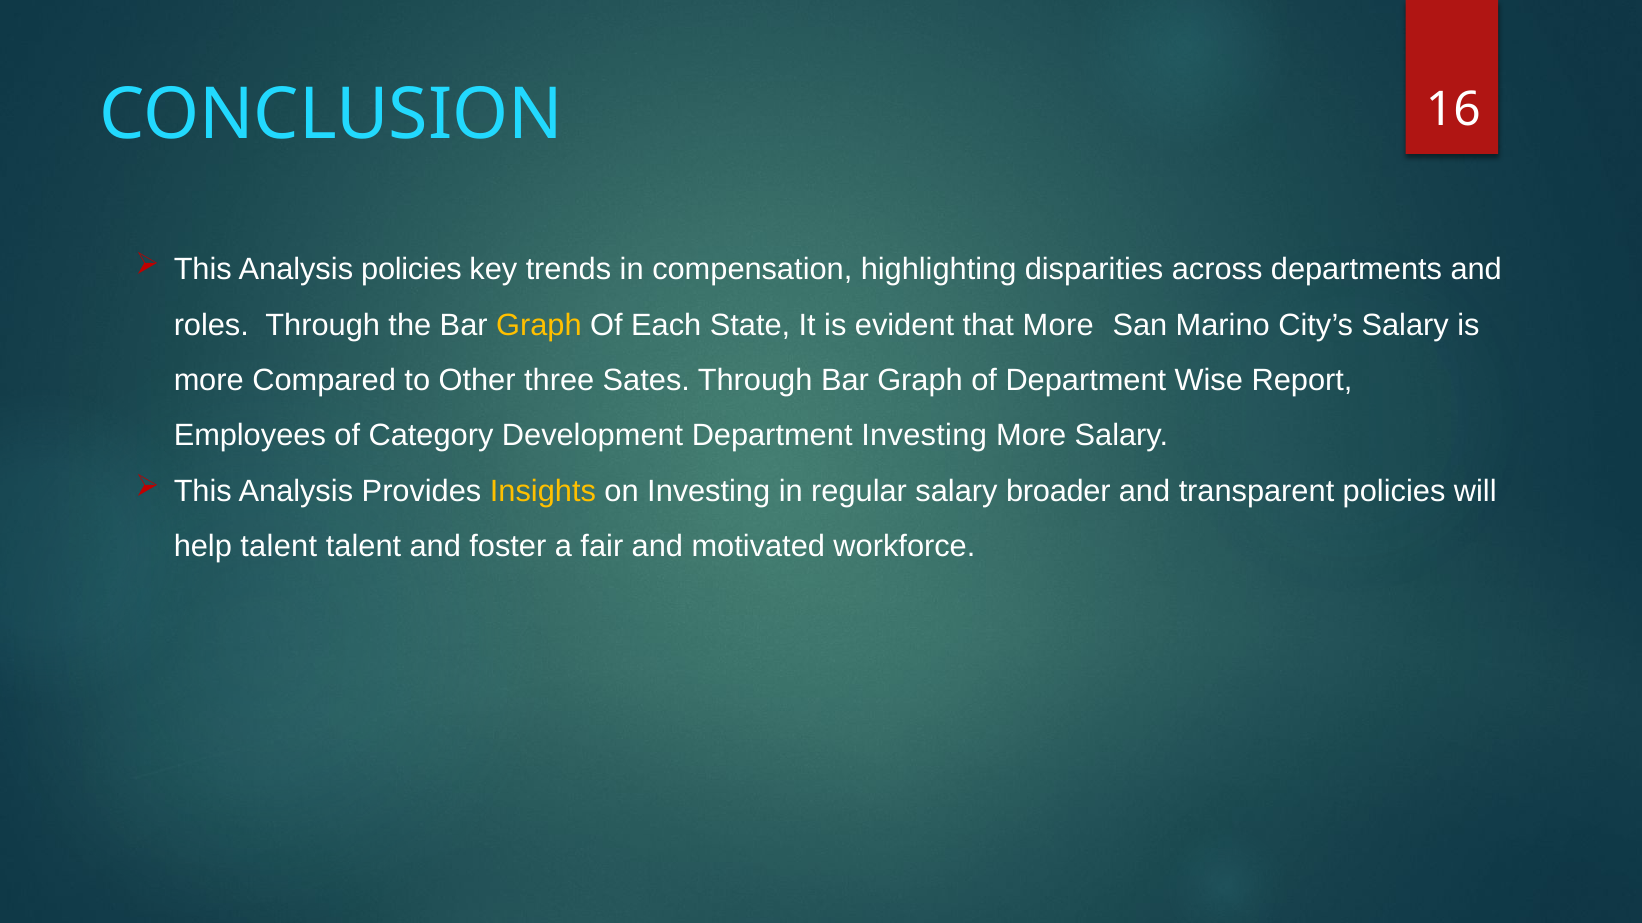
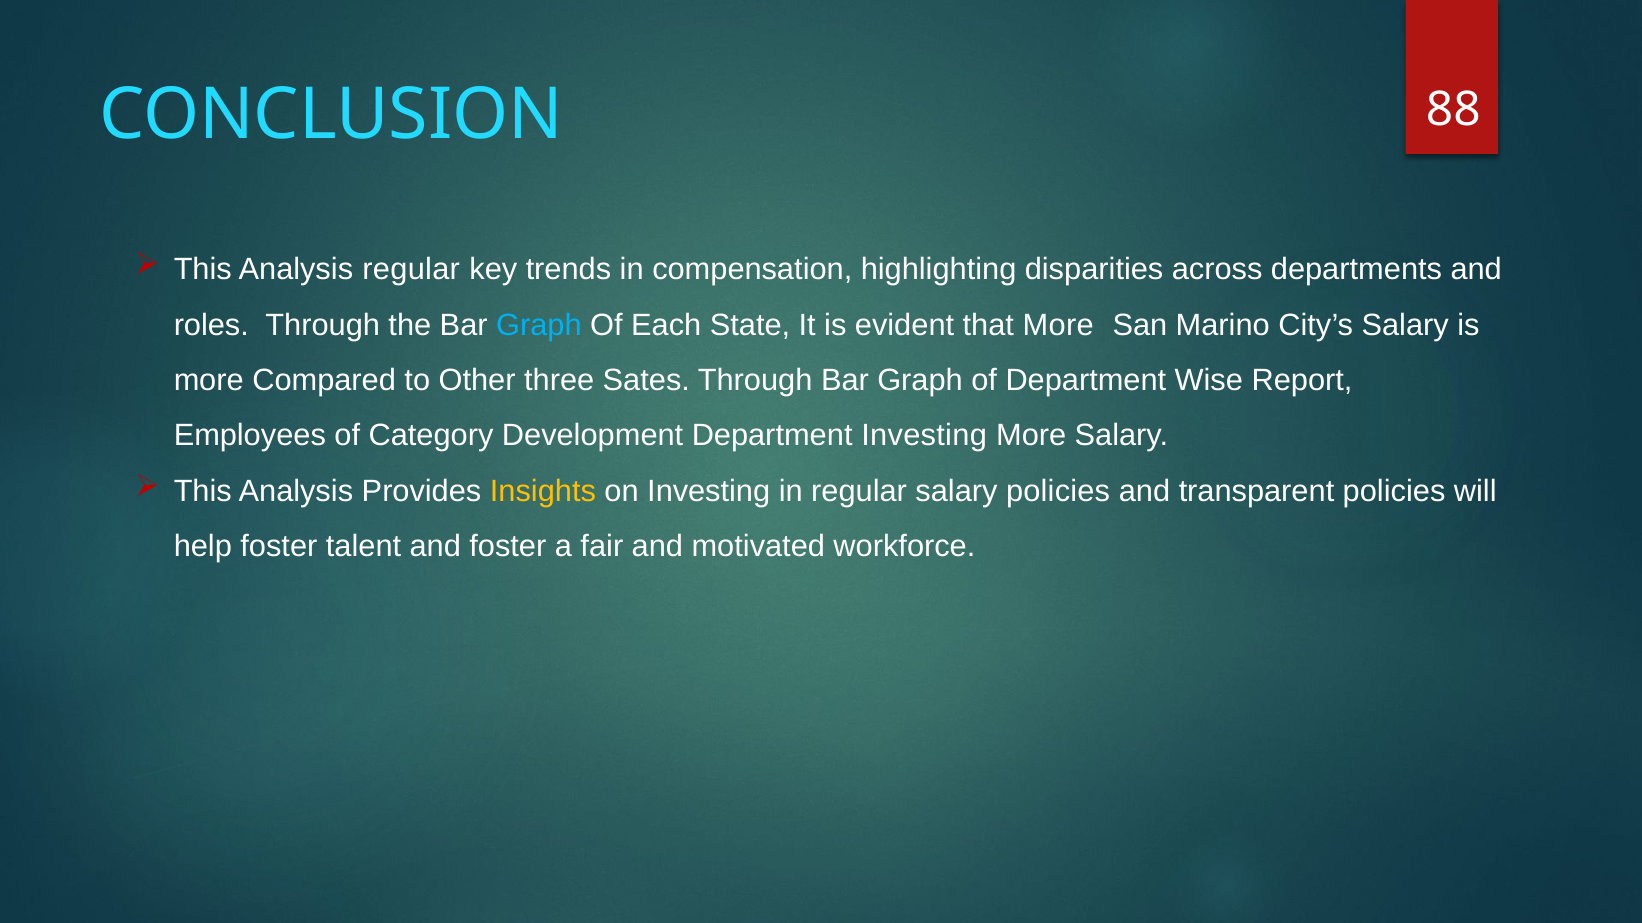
16: 16 -> 88 (1453, 110)
Analysis policies: policies -> regular (411, 270)
Graph colour: yellow -> light blue (539, 325)
salary broader: broader -> policies (1058, 492)
help talent: talent -> foster (279, 547)
